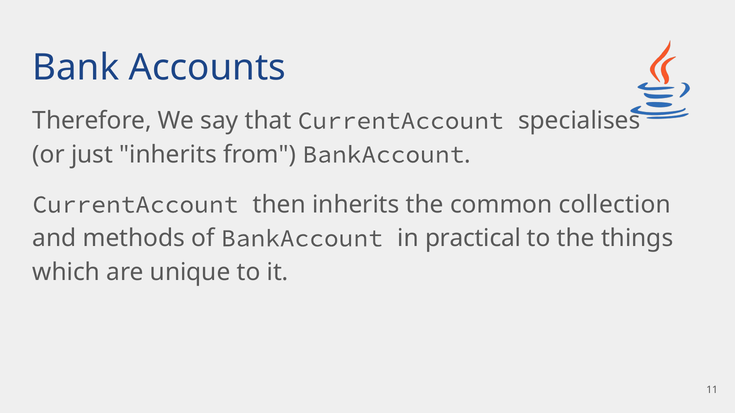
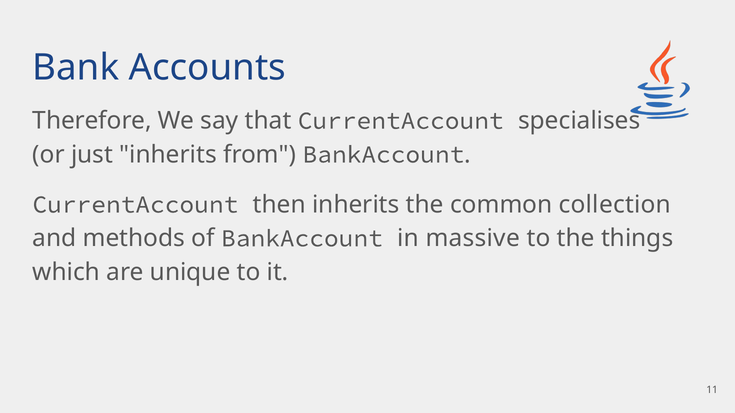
practical: practical -> massive (473, 239)
